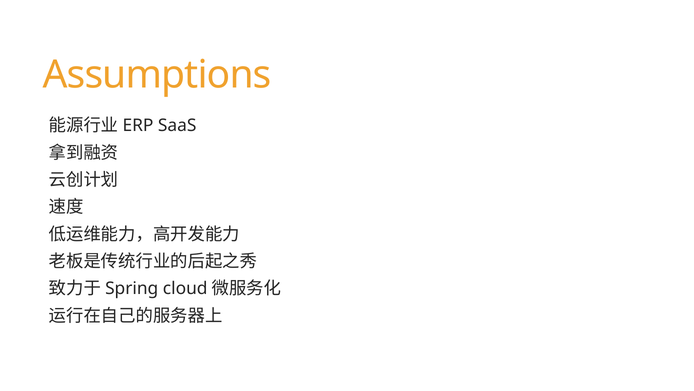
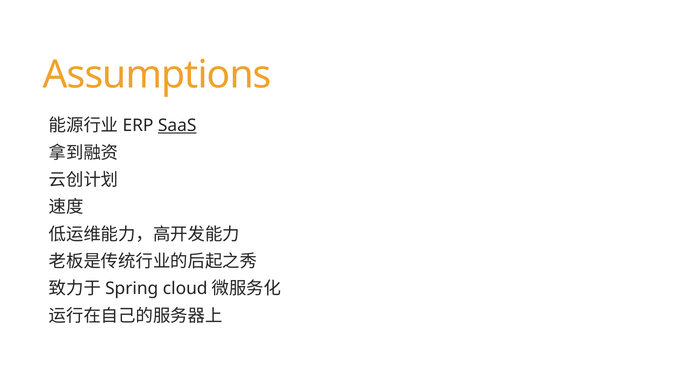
SaaS underline: none -> present (177, 126)
